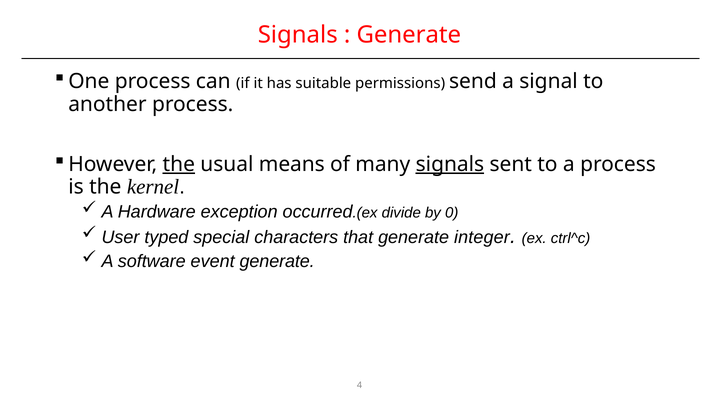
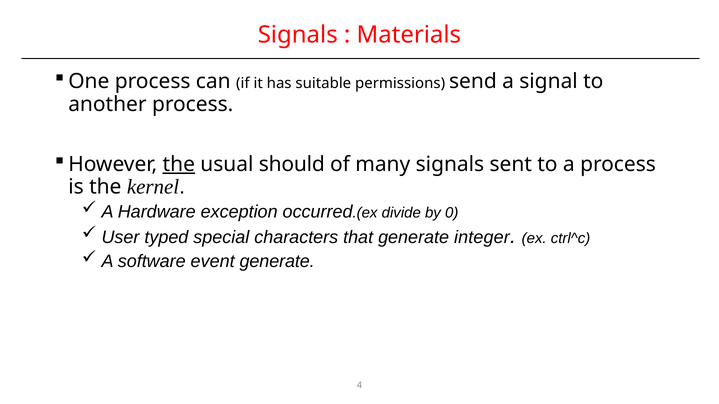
Generate: Generate -> Materials (409, 35)
means: means -> should (292, 165)
signals underline: present -> none (450, 165)
